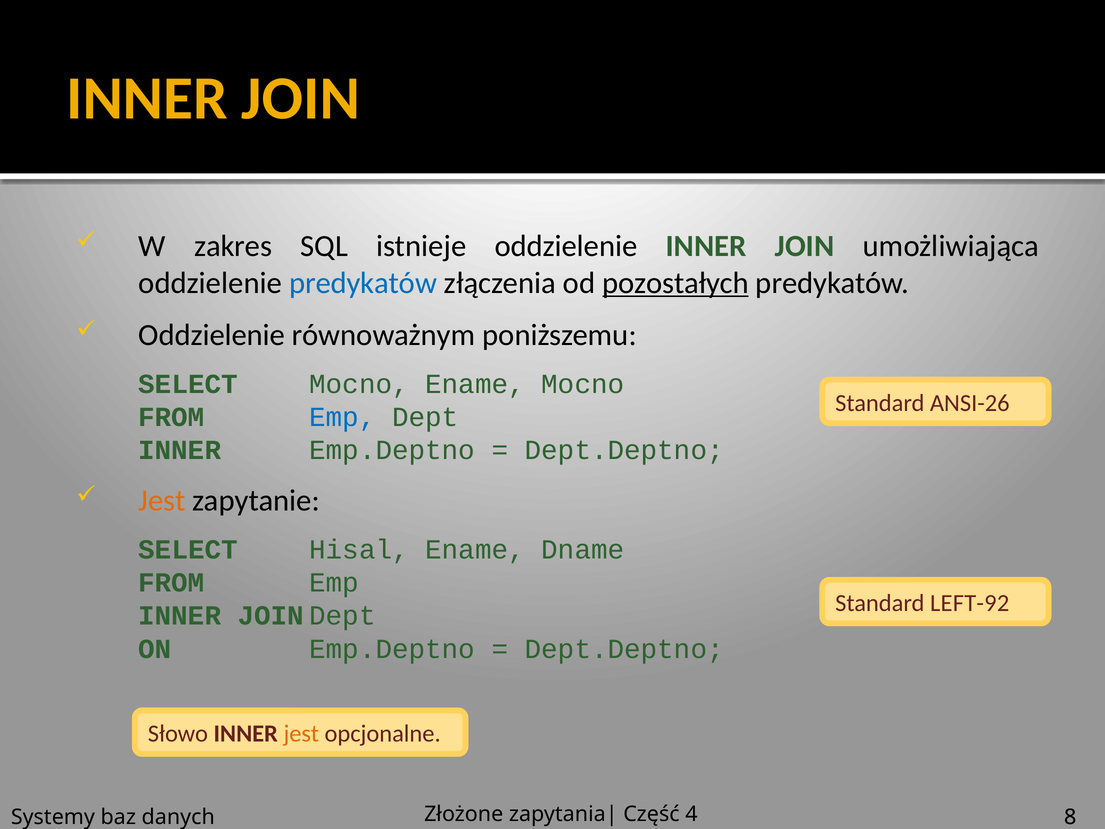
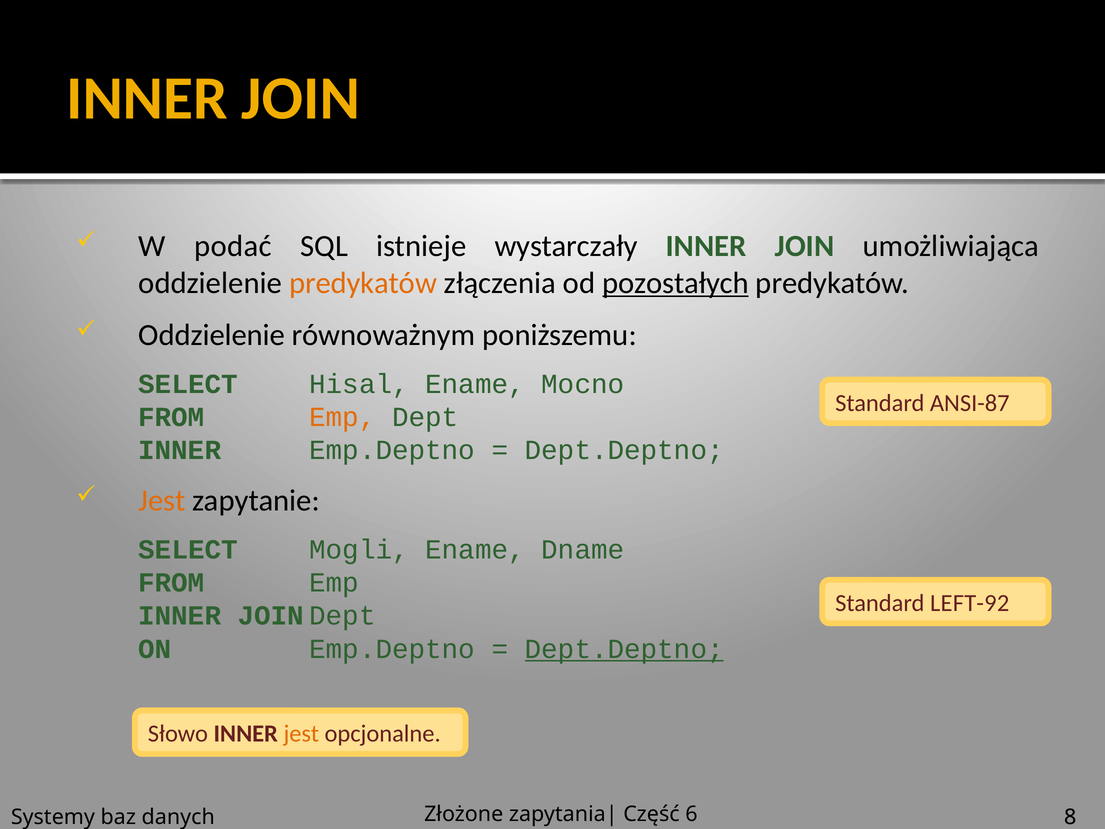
zakres: zakres -> podać (233, 246)
istnieje oddzielenie: oddzielenie -> wystarczały (566, 246)
predykatów colour: blue -> orange (363, 283)
SELECT Mocno: Mocno -> Hisal (359, 384)
ANSI-26: ANSI-26 -> ANSI-87 (970, 403)
Emp colour: blue -> orange (342, 417)
Hisal: Hisal -> Mogli (359, 549)
Dept.Deptno underline: none -> present (624, 649)
4: 4 -> 6 (691, 814)
